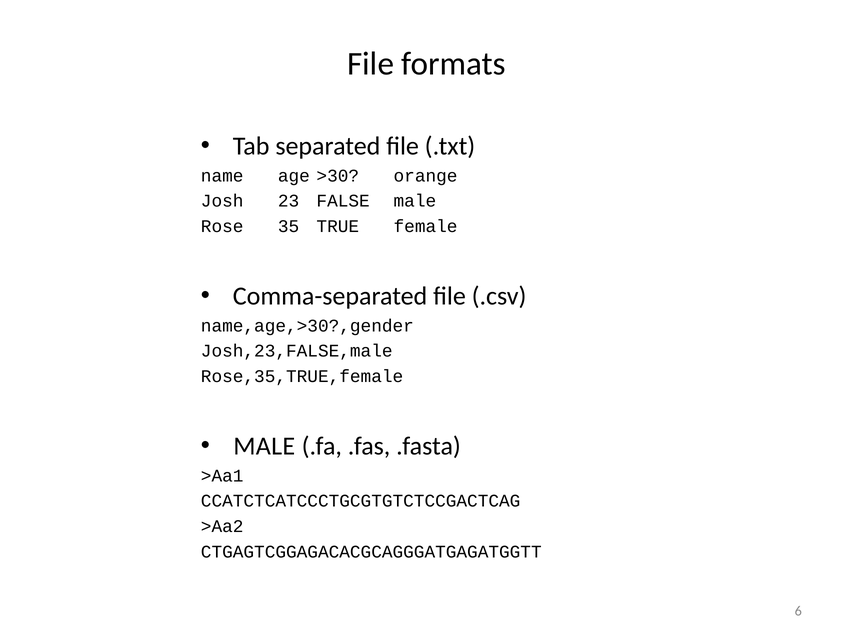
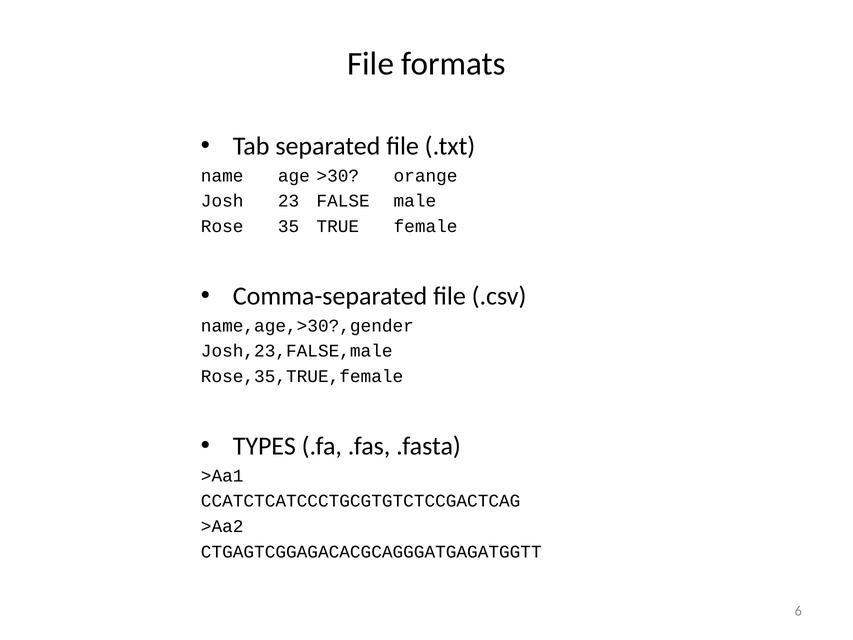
MALE: MALE -> TYPES (264, 446)
